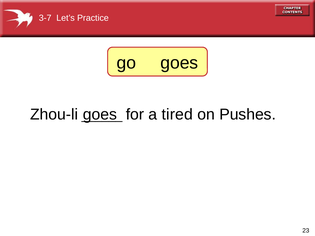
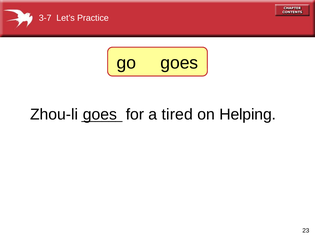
Pushes: Pushes -> Helping (248, 114)
